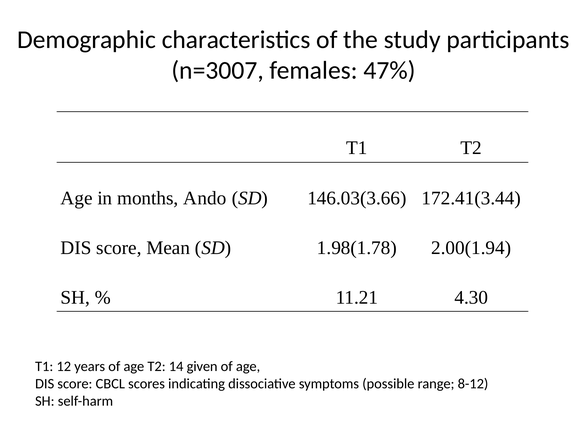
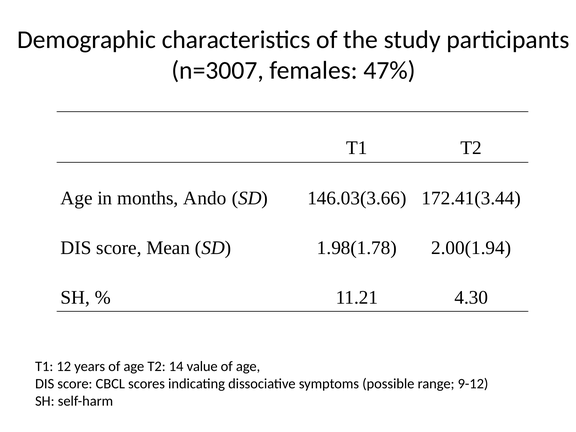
given: given -> value (202, 366)
8-12: 8-12 -> 9-12 (473, 384)
